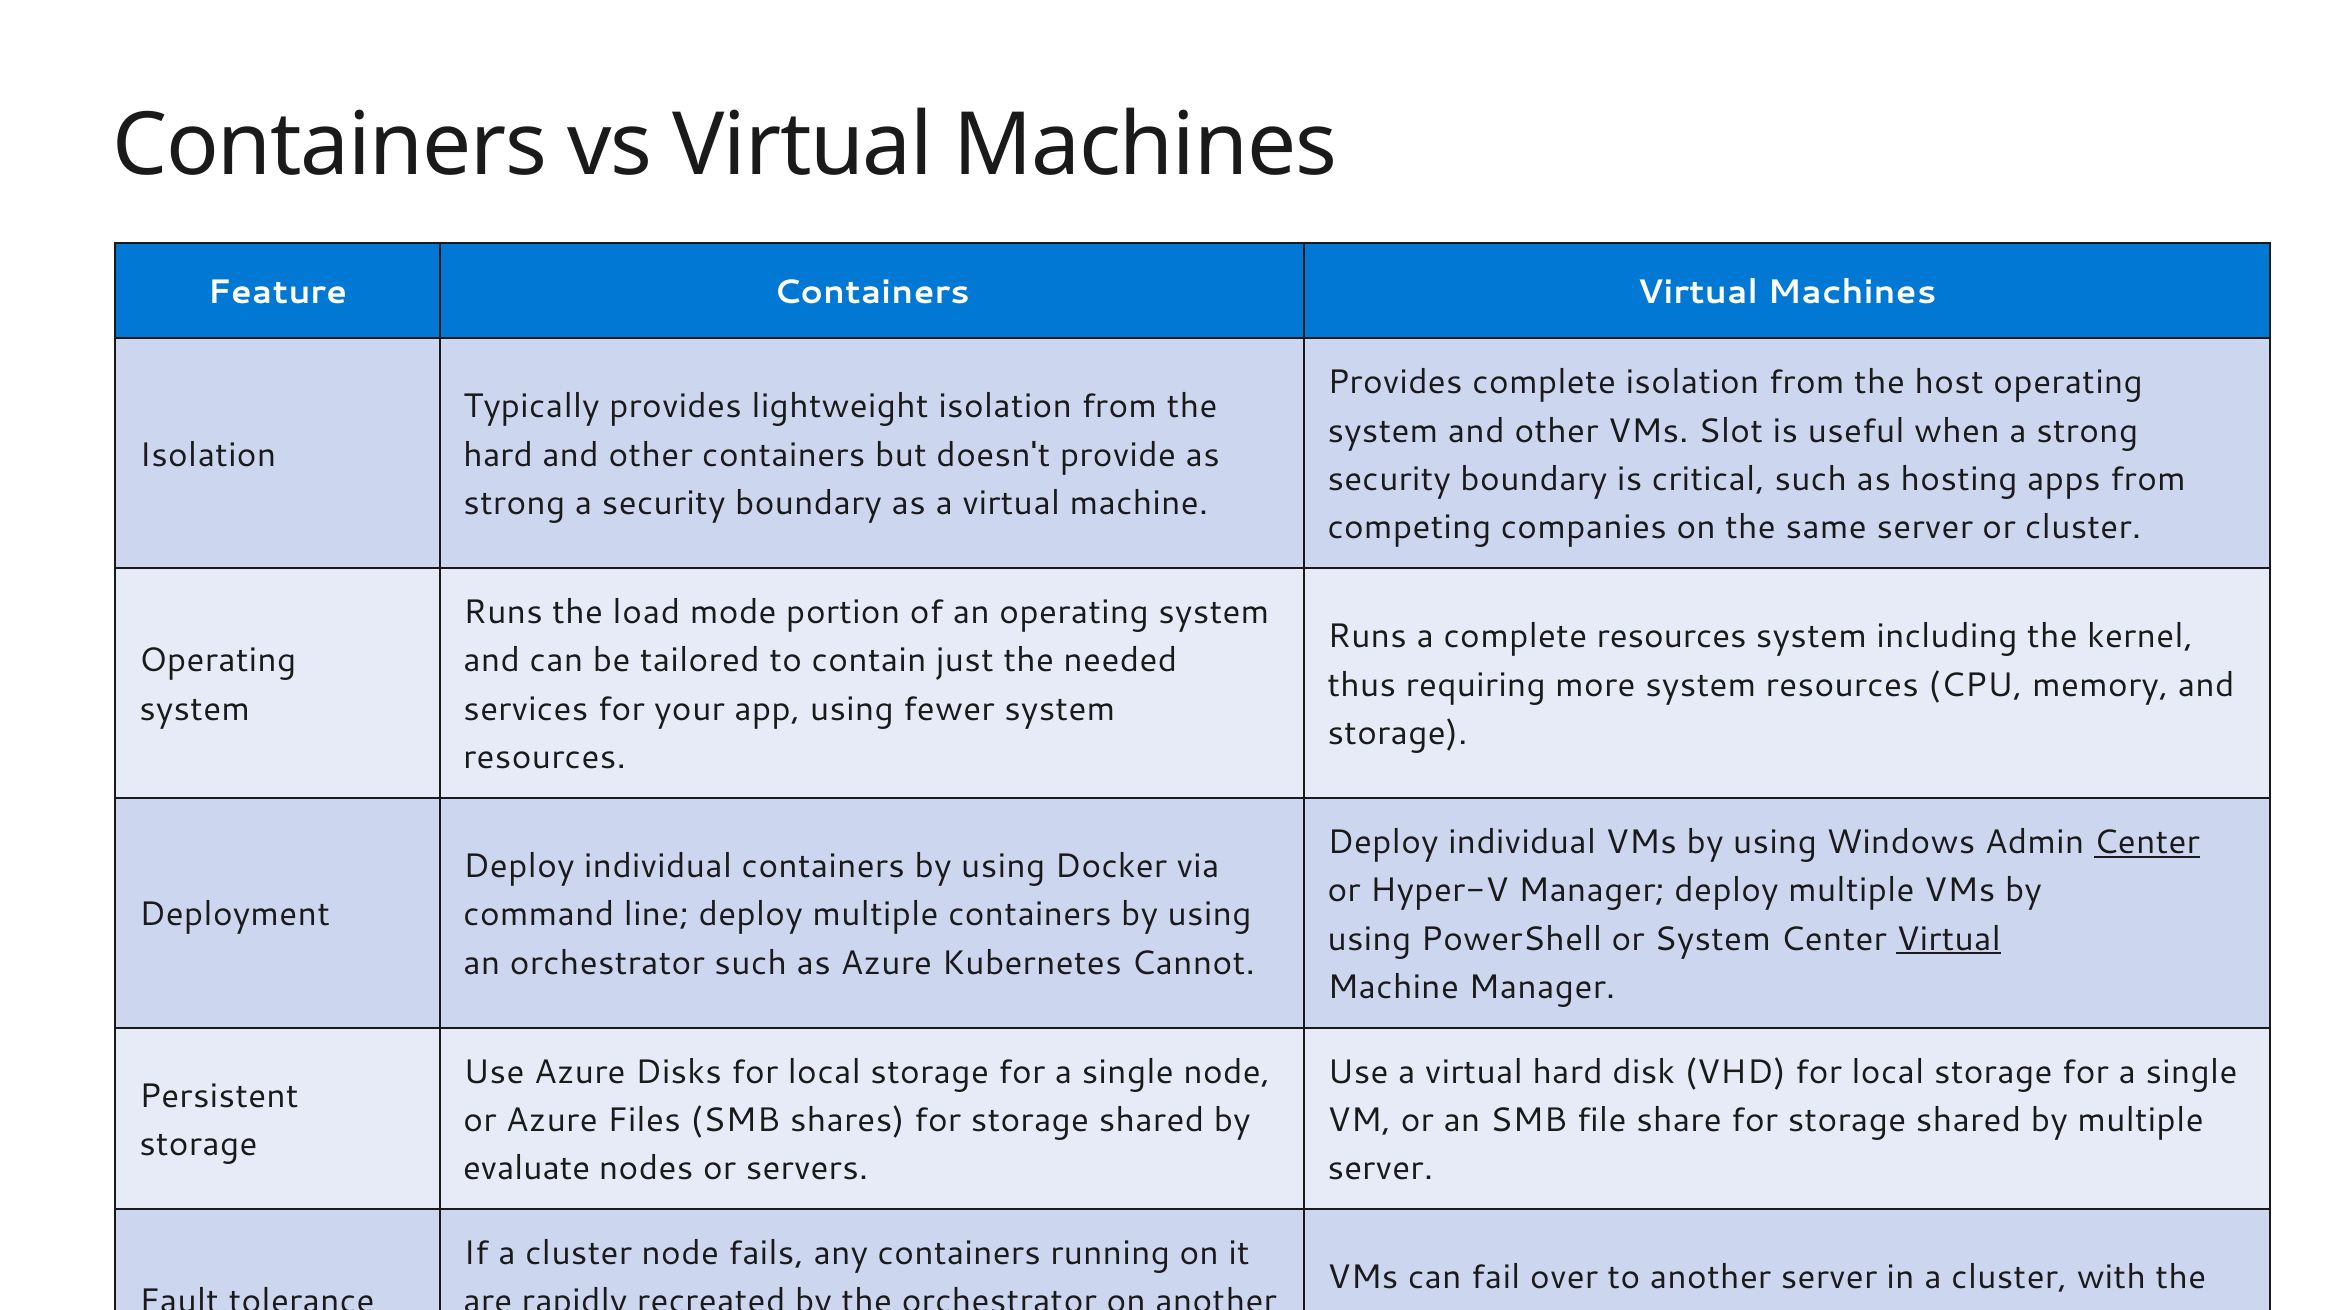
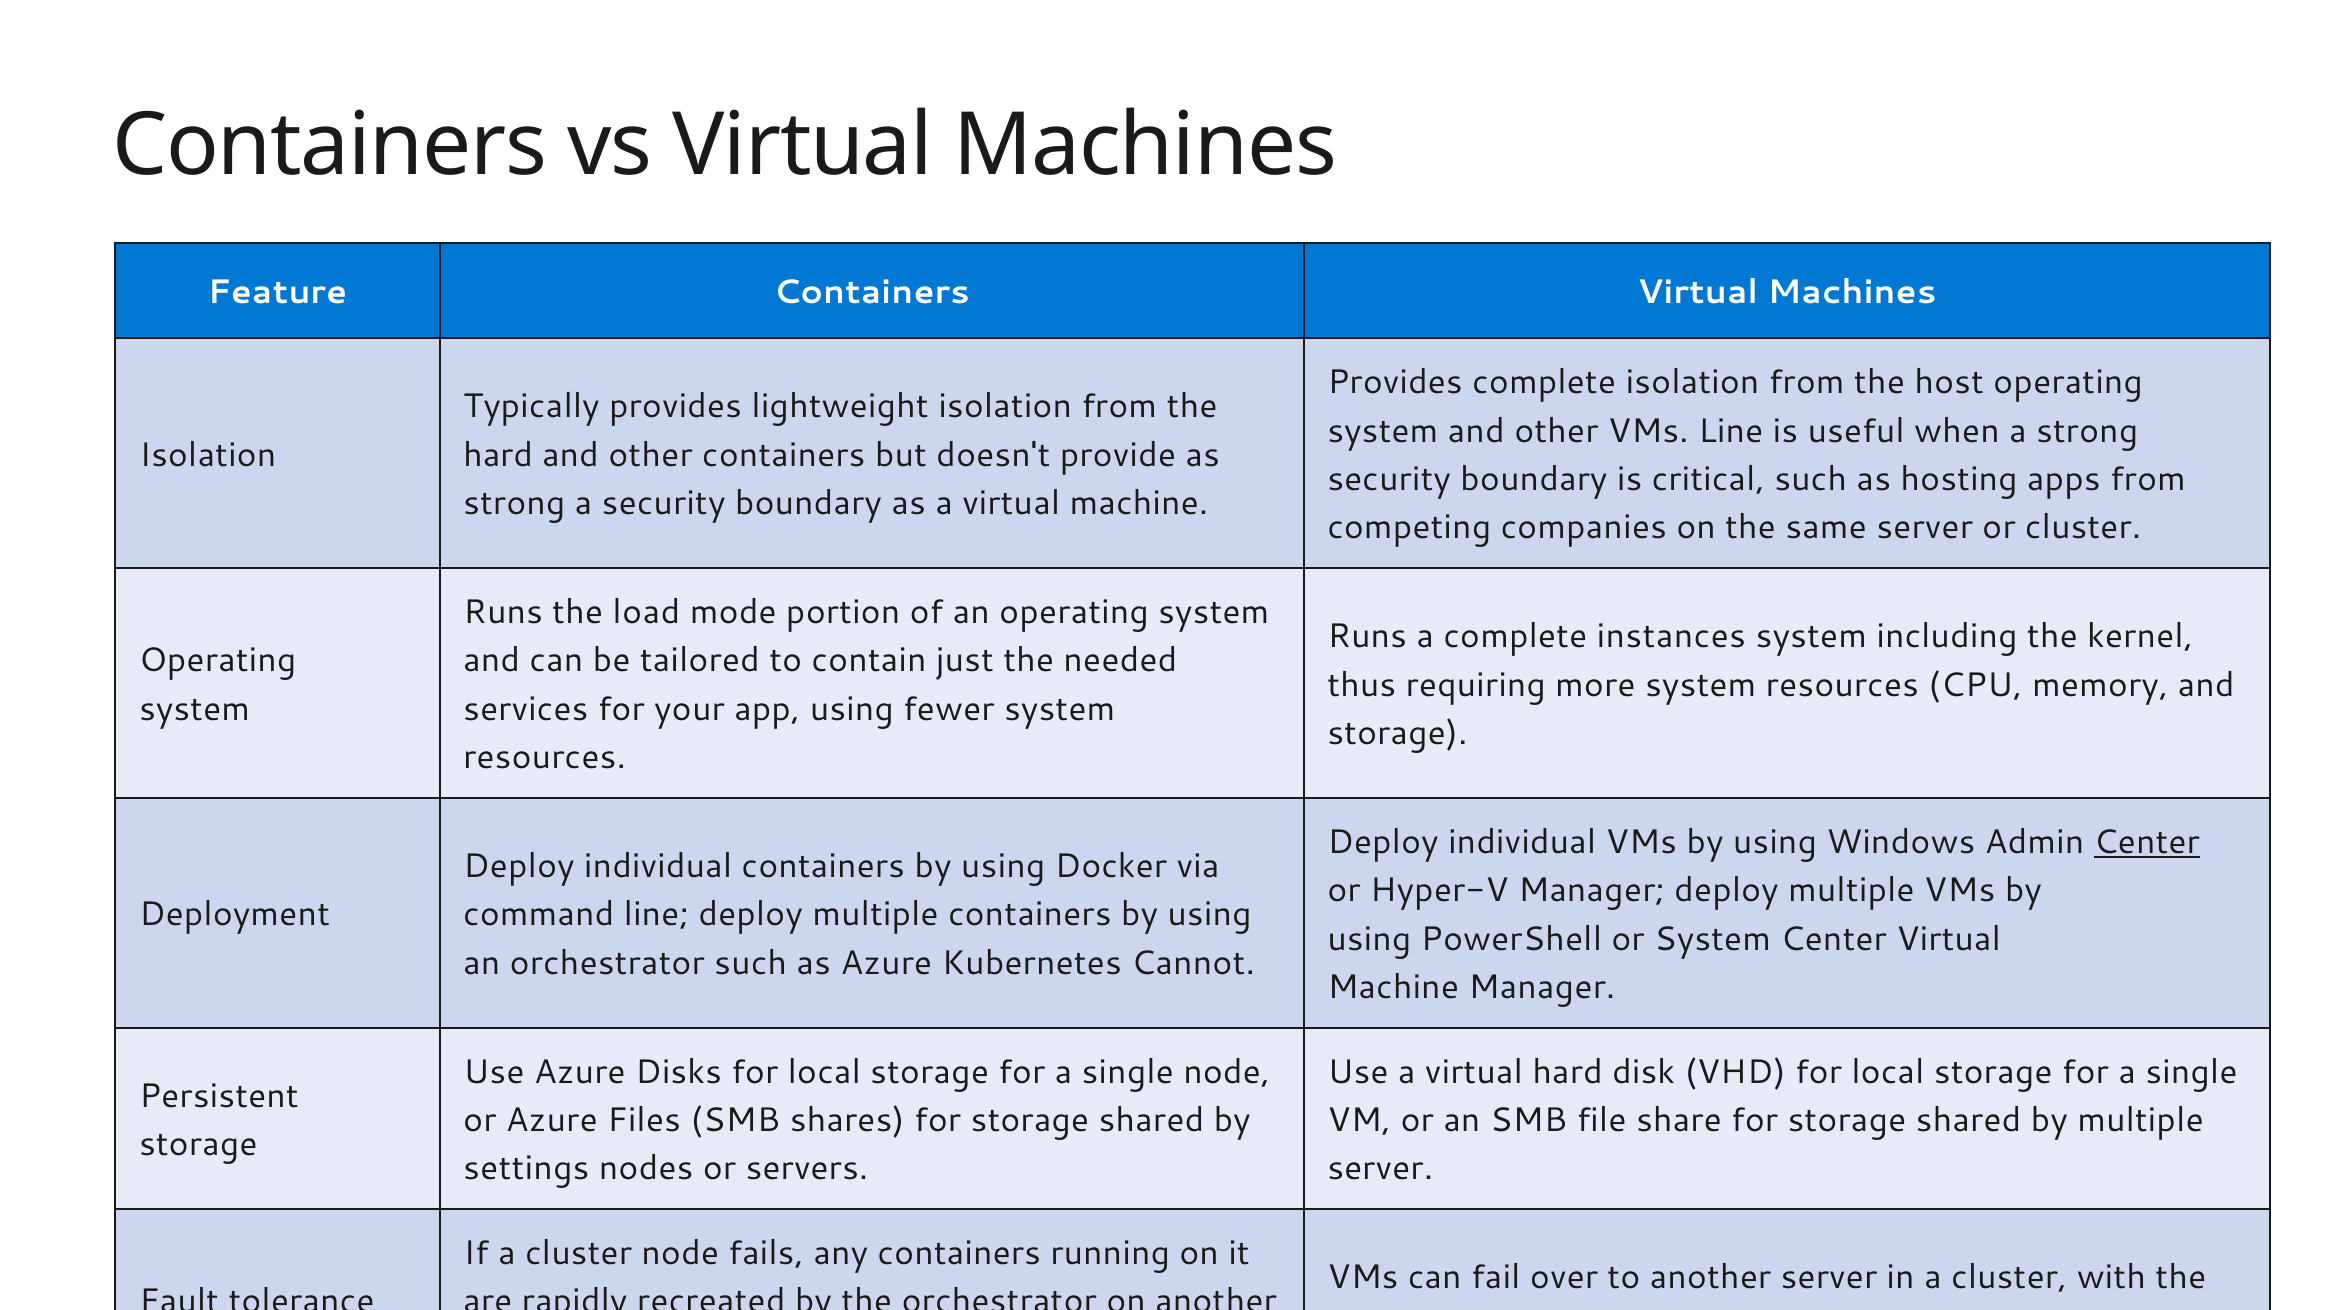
VMs Slot: Slot -> Line (1731, 431)
complete resources: resources -> instances (1671, 637)
Virtual underline: present -> none (1949, 939)
evaluate: evaluate -> settings (526, 1169)
